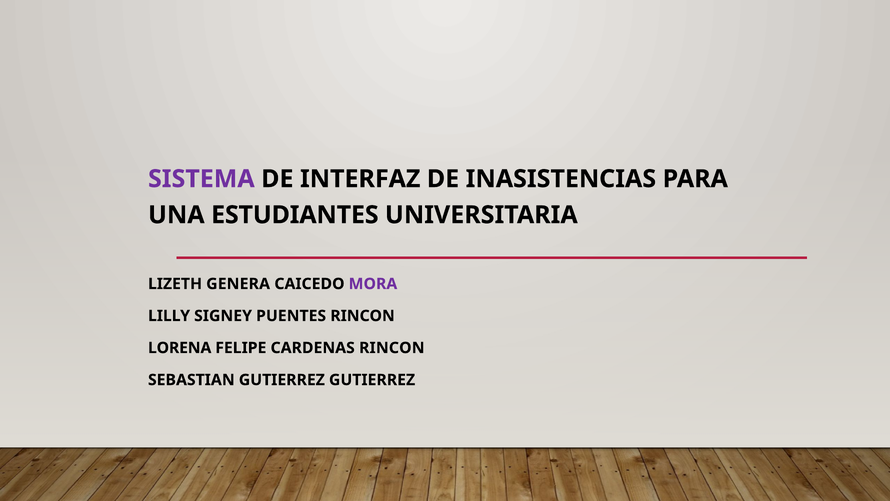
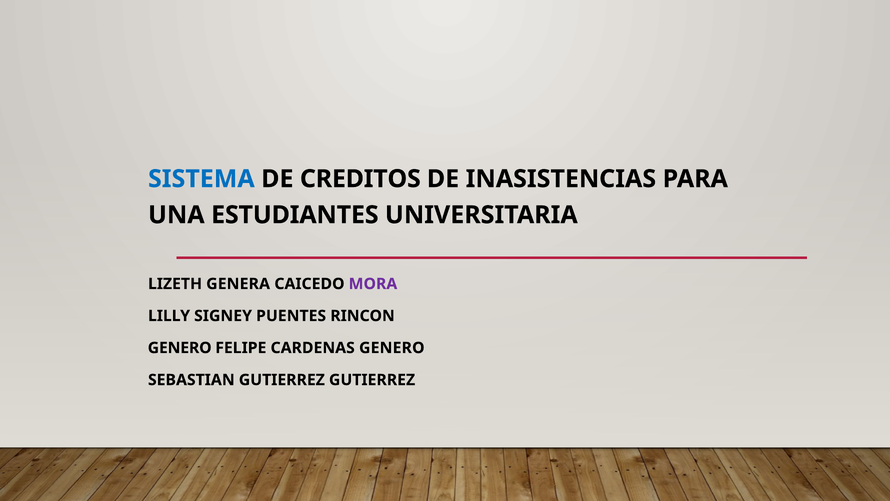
SISTEMA colour: purple -> blue (201, 179)
INTERFAZ: INTERFAZ -> CREDITOS (360, 179)
LORENA: LORENA -> GENERO (180, 348)
CARDENAS RINCON: RINCON -> GENERO (392, 348)
